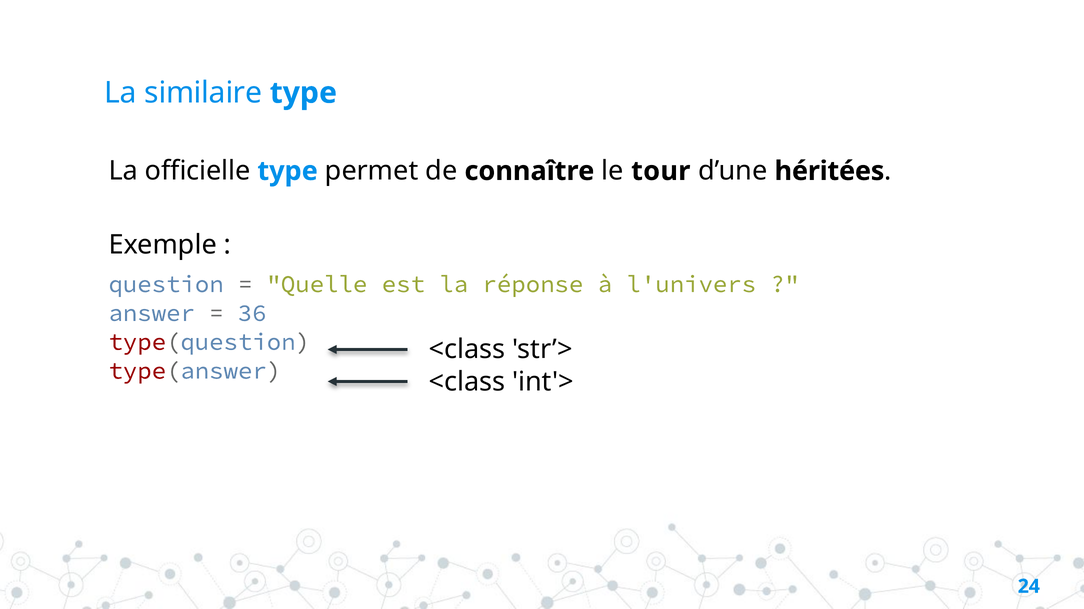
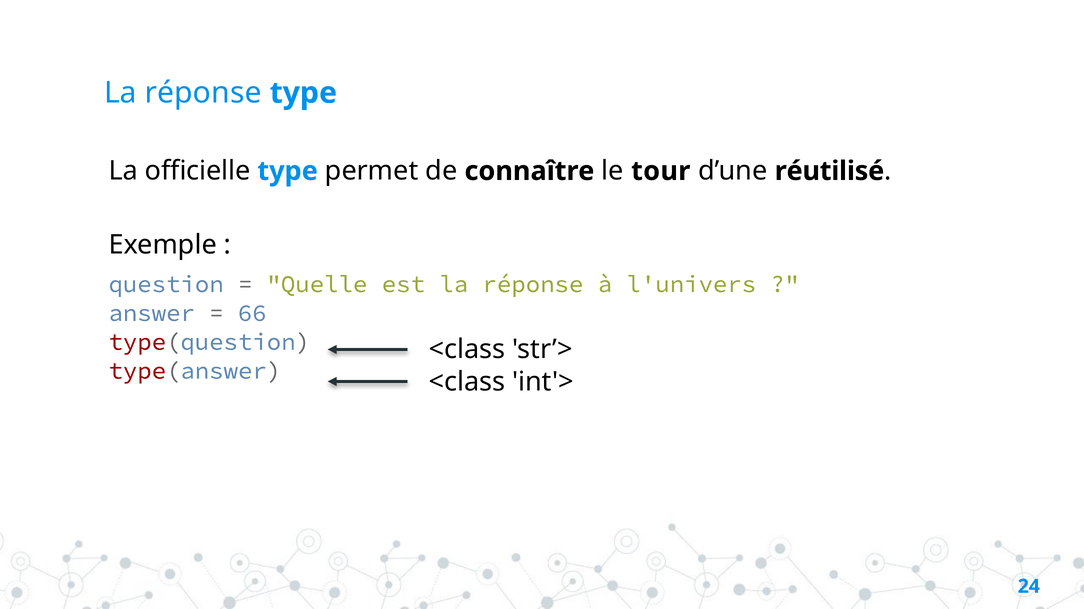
similaire: similaire -> réponse (203, 93)
héritées: héritées -> réutilisé (829, 171)
36: 36 -> 66 (252, 313)
